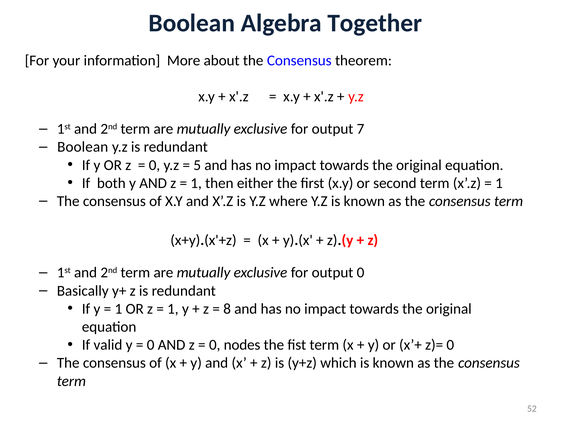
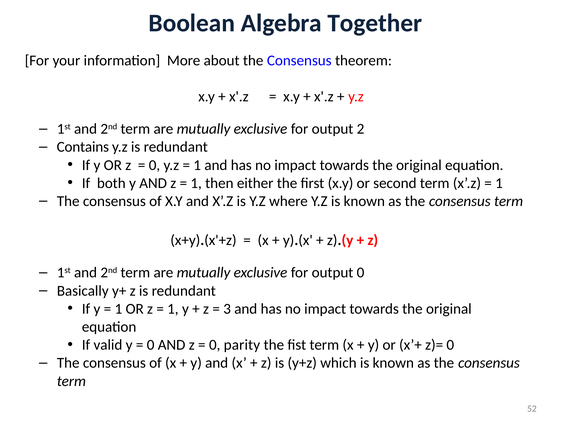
7: 7 -> 2 (360, 129)
Boolean: Boolean -> Contains (83, 147)
5: 5 -> 1 (197, 165)
8: 8 -> 3 (227, 309)
nodes: nodes -> parity (242, 345)
